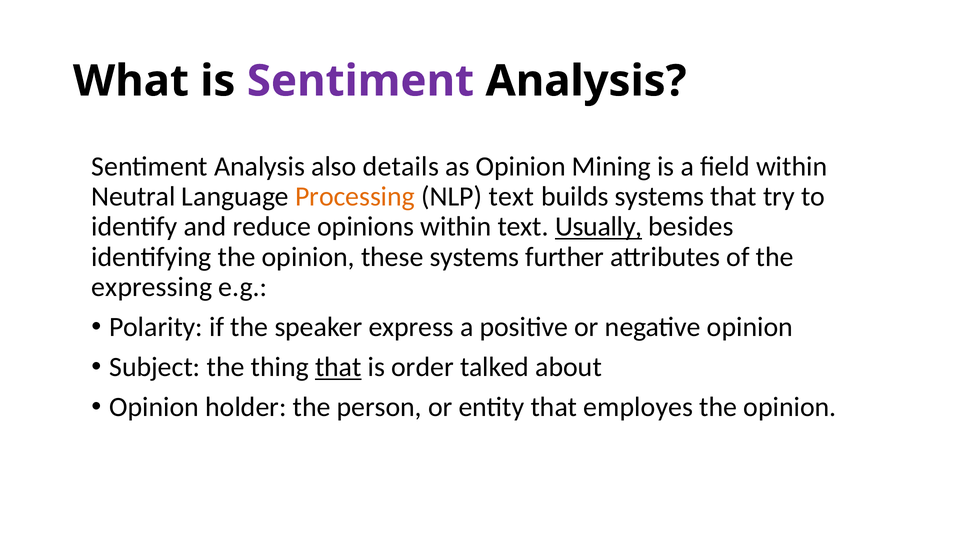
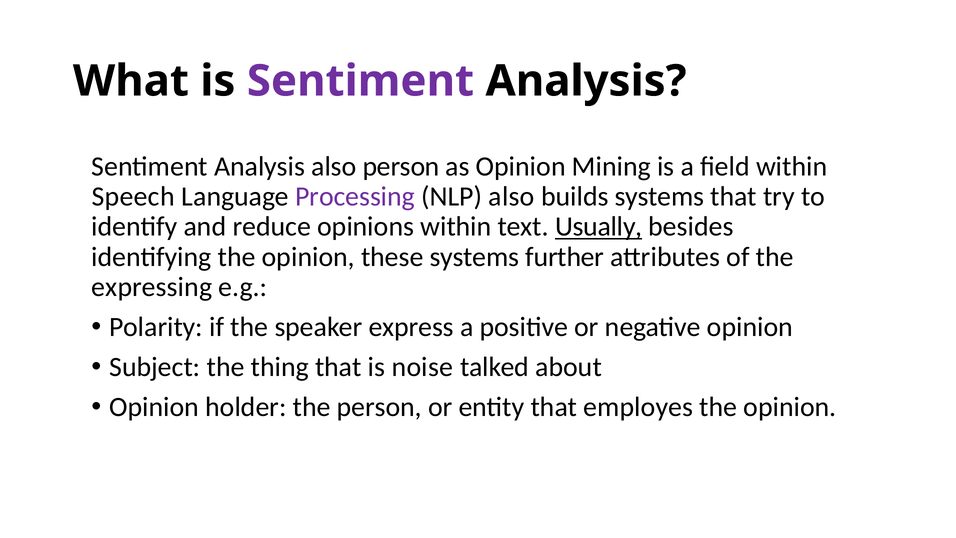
also details: details -> person (401, 166)
Neutral: Neutral -> Speech (133, 196)
Processing colour: orange -> purple (355, 196)
NLP text: text -> also (511, 196)
that underline: present -> none (338, 367)
order: order -> noise (422, 367)
